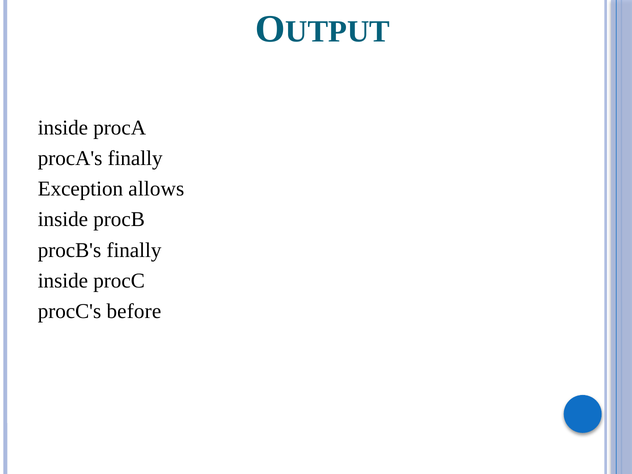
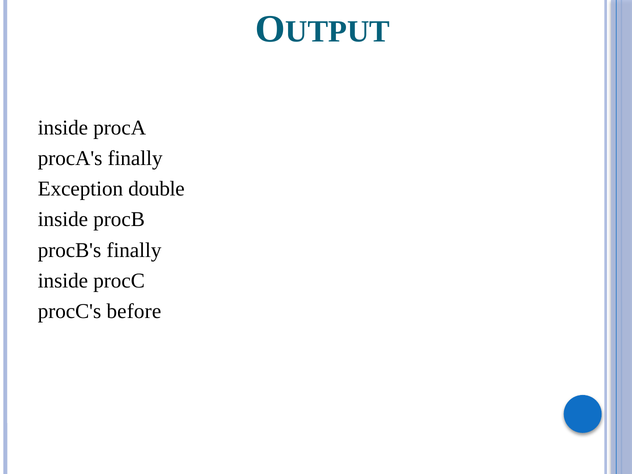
allows: allows -> double (157, 189)
